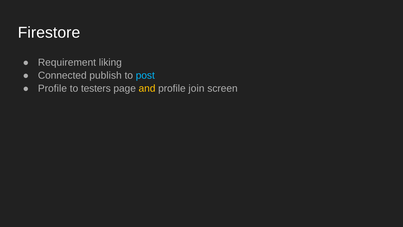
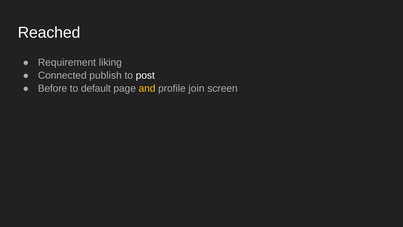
Firestore: Firestore -> Reached (49, 33)
post colour: light blue -> white (145, 75)
Profile: Profile -> Before (53, 88)
testers: testers -> default (96, 88)
